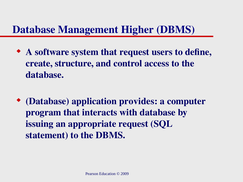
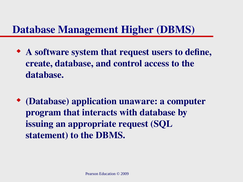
create structure: structure -> database (74, 63)
provides: provides -> unaware (138, 101)
